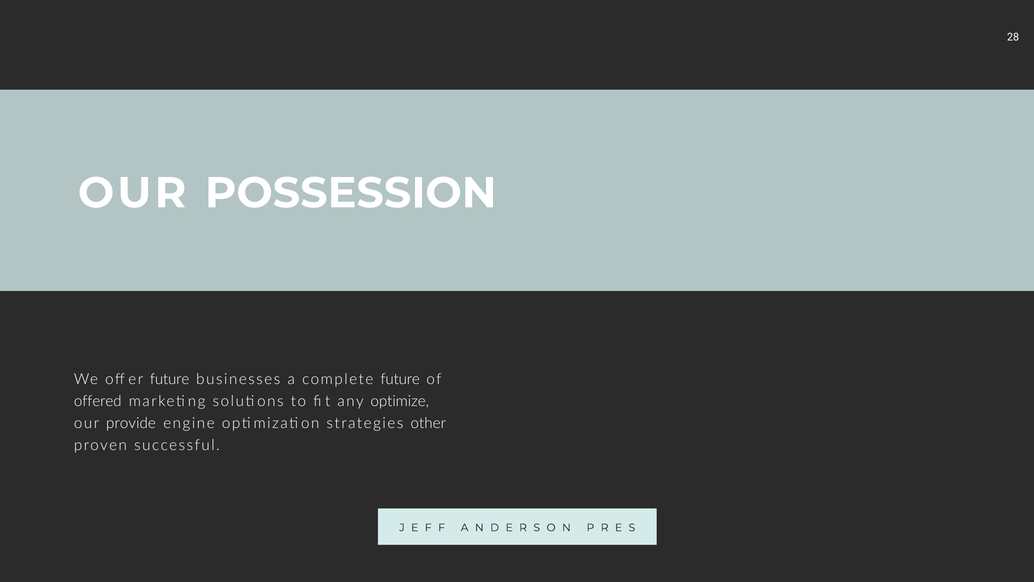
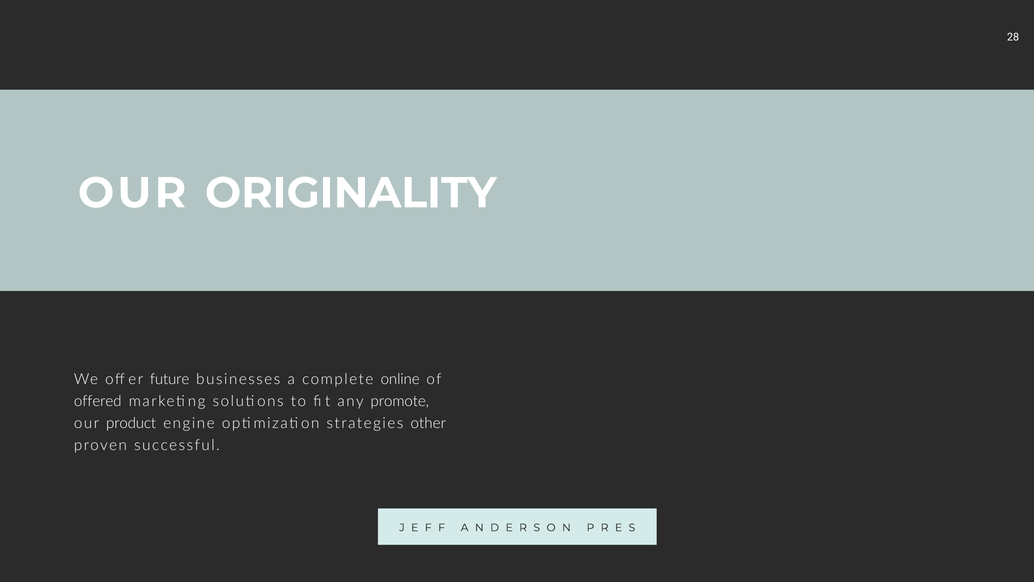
POSSESSION: POSSESSION -> ORIGINALITY (351, 193)
complete future: future -> online (400, 379)
optimize: optimize -> promote (400, 401)
provide: provide -> product (131, 423)
